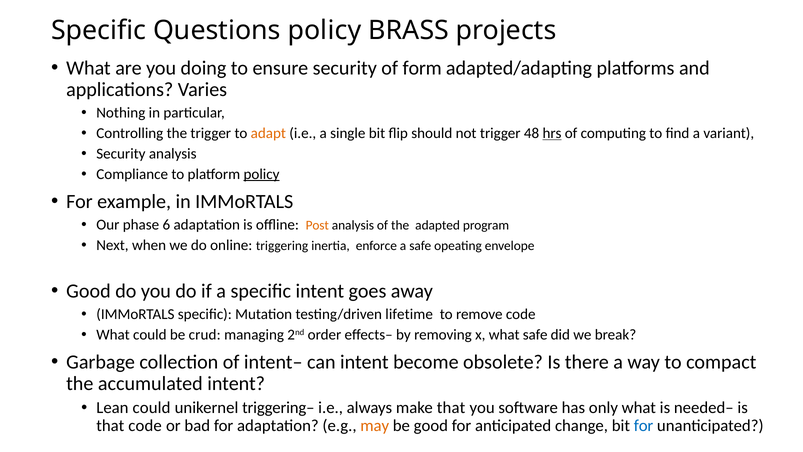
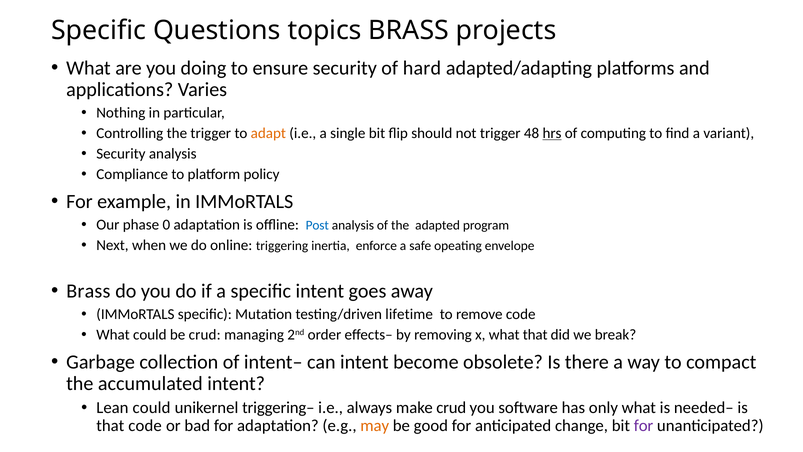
Questions policy: policy -> topics (325, 30)
form: form -> hard (422, 68)
policy underline: present -> none (262, 174)
6: 6 -> 0 (166, 225)
Post colour: orange -> blue (317, 225)
Good: Good -> Brass (88, 291)
what safe: safe -> that (535, 335)
make that: that -> crud (451, 408)
for colour: blue -> purple (644, 426)
